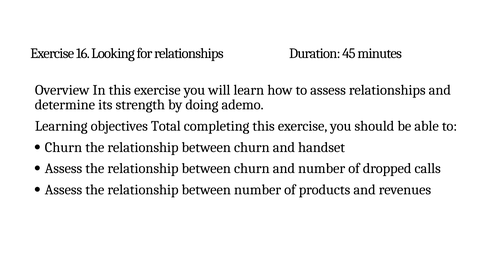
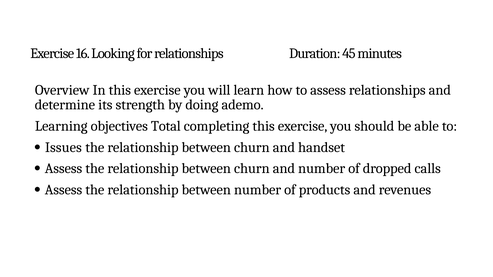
Churn: Churn -> Issues (63, 147)
